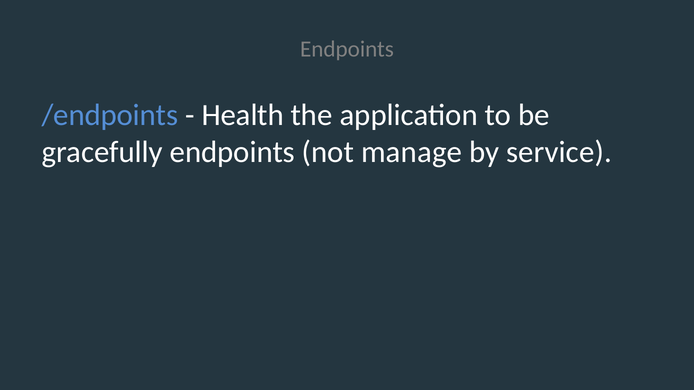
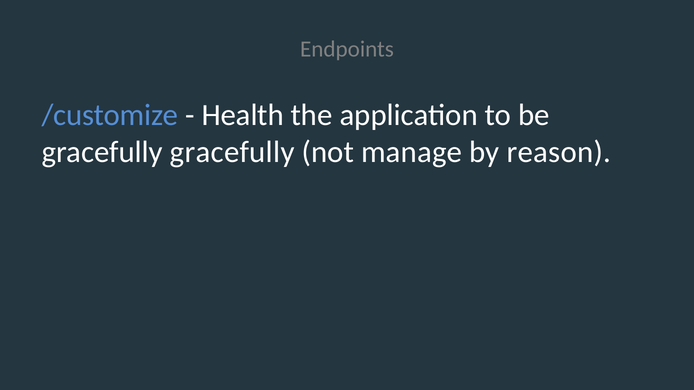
/endpoints: /endpoints -> /customize (110, 115)
gracefully endpoints: endpoints -> gracefully (232, 152)
service: service -> reason (559, 152)
